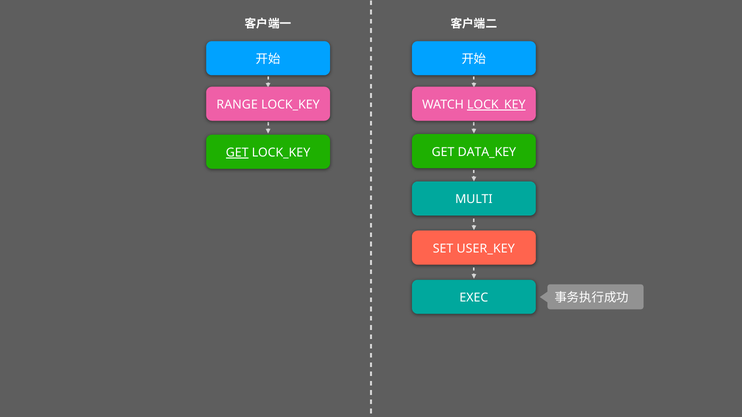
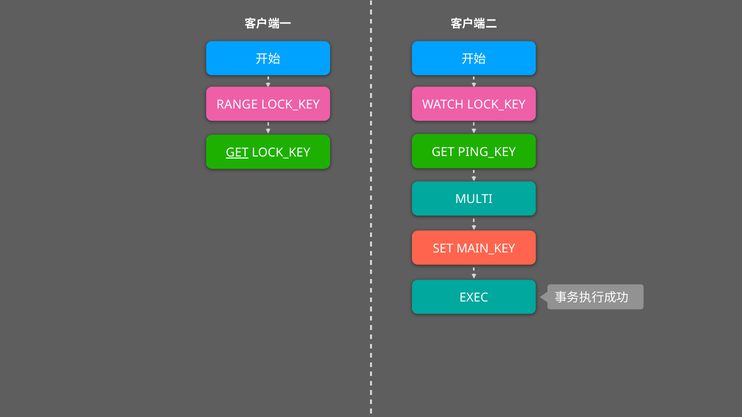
LOCK_KEY underline: present -> none (496, 105)
DATA_KEY: DATA_KEY -> PING_KEY (487, 152)
USER_KEY: USER_KEY -> MAIN_KEY (486, 249)
